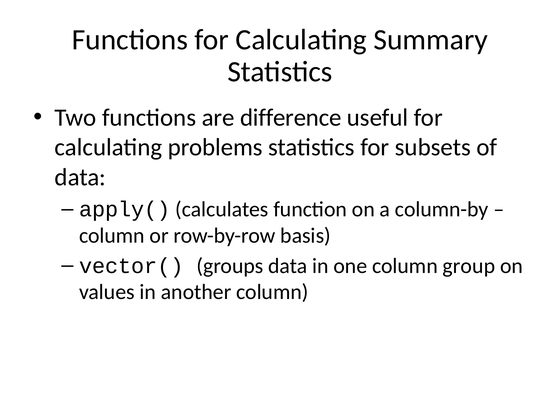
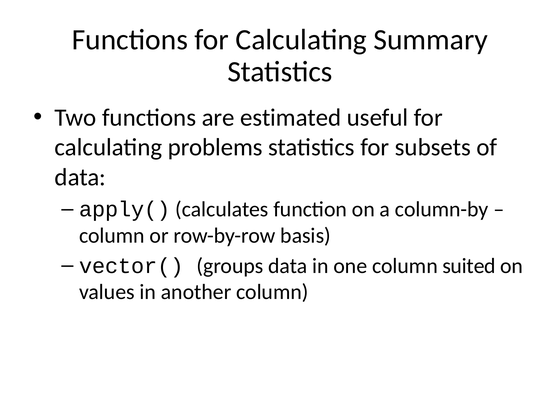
difference: difference -> estimated (291, 117)
group: group -> suited (469, 266)
